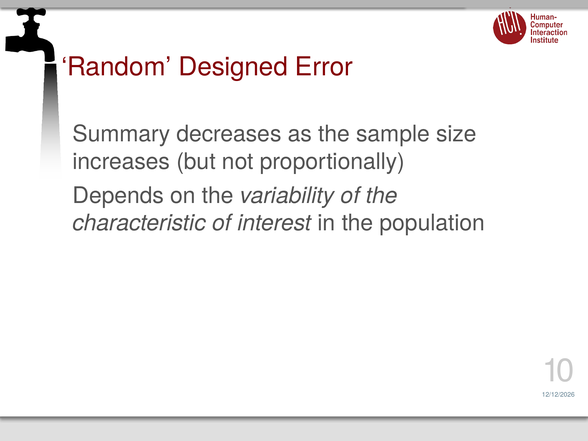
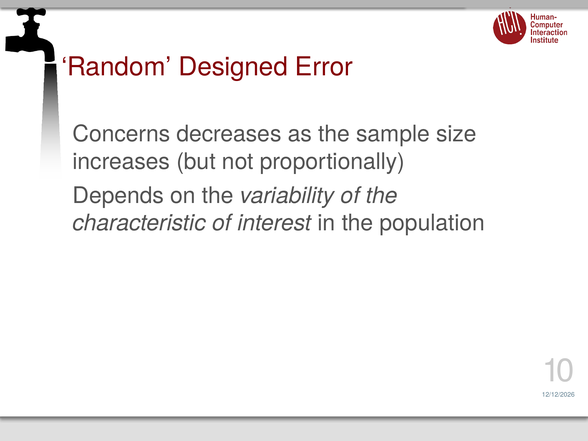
Summary: Summary -> Concerns (121, 134)
